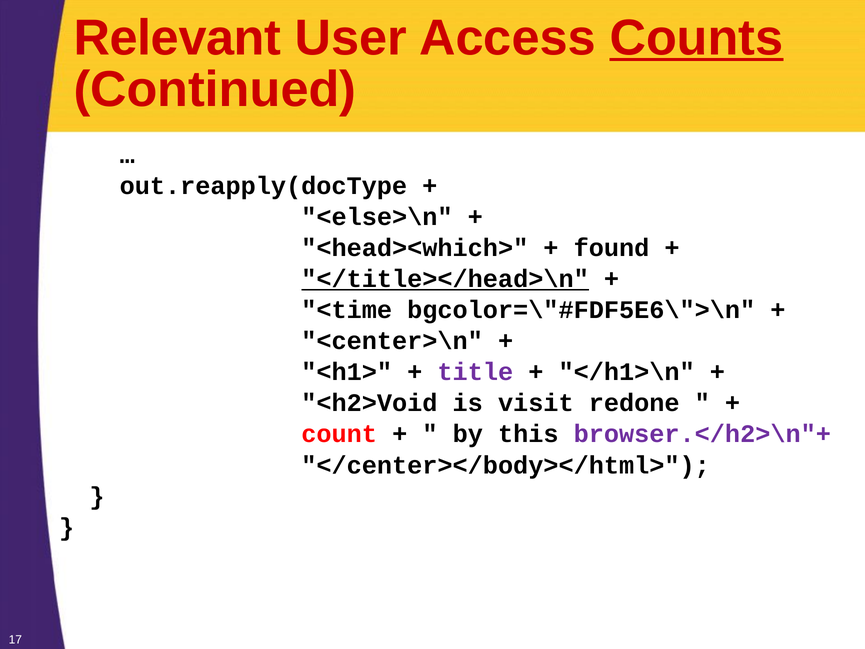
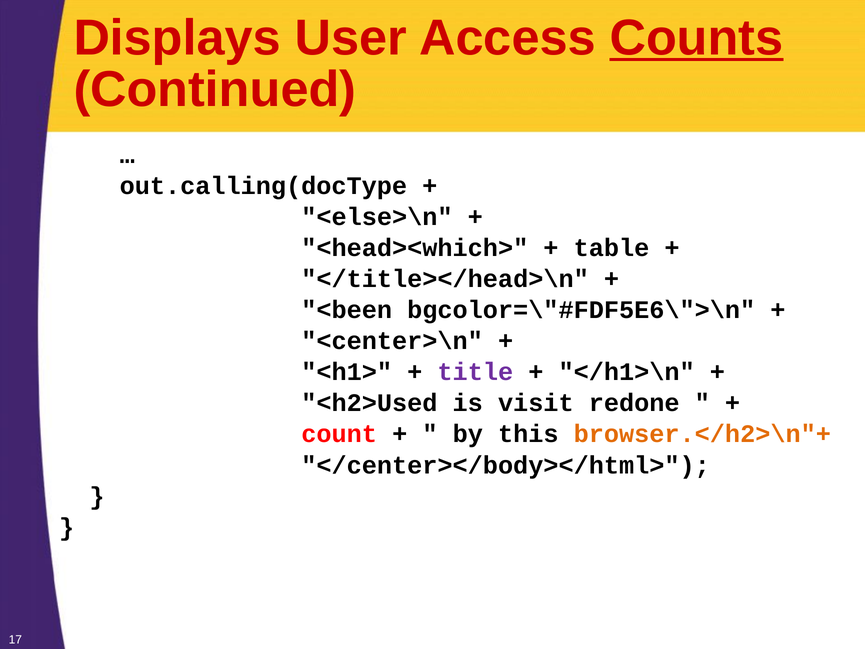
Relevant: Relevant -> Displays (177, 38)
out.reapply(docType: out.reapply(docType -> out.calling(docType (263, 186)
found: found -> table (611, 248)
</title></head>\n underline: present -> none (445, 279)
<time: <time -> <been (347, 310)
<h2>Void: <h2>Void -> <h2>Used (369, 403)
browser.</h2>\n"+ colour: purple -> orange (702, 434)
